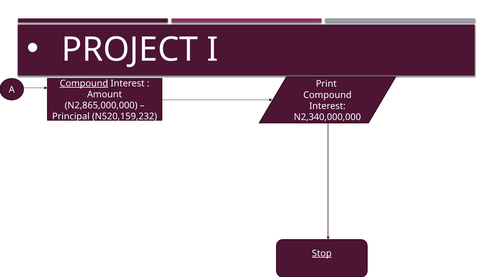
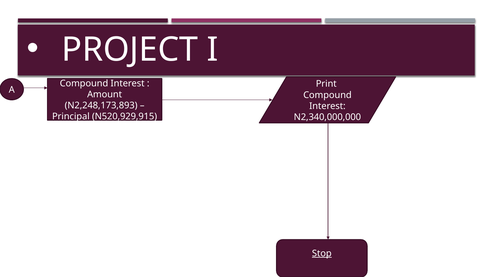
Compound underline: present -> none (84, 83)
N2,865,000,000: N2,865,000,000 -> N2,248,173,893 (101, 106)
N520,159,232: N520,159,232 -> N520,929,915 (125, 117)
